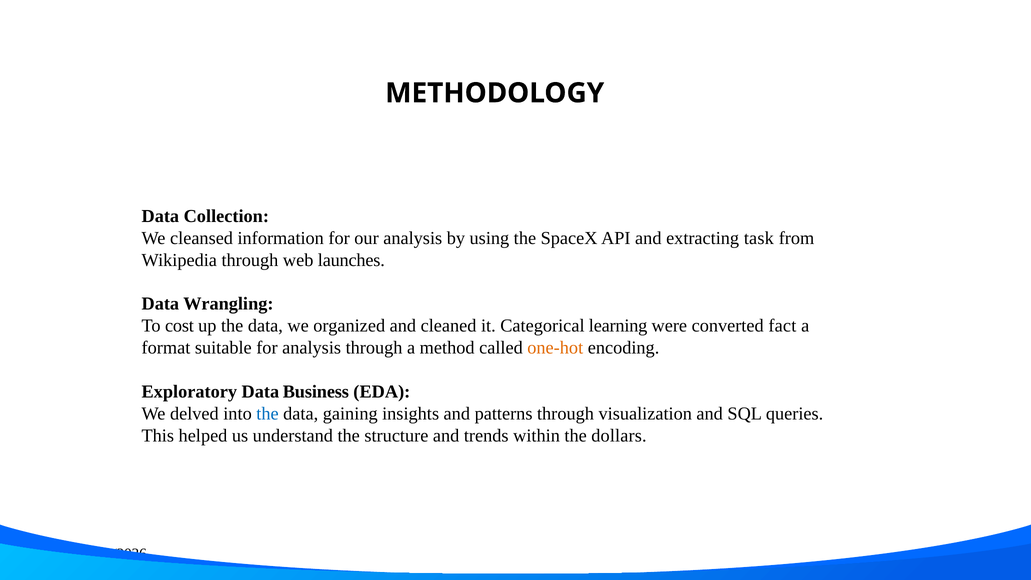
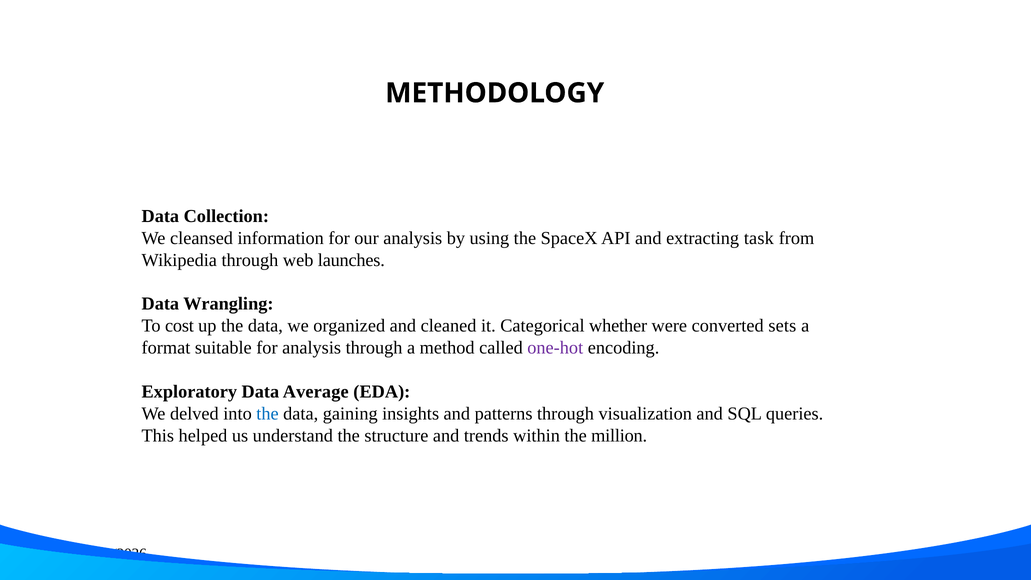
learning: learning -> whether (618, 326)
fact: fact -> sets (782, 326)
one-hot colour: orange -> purple (555, 348)
Business: Business -> Average (316, 392)
dollars: dollars -> million (619, 435)
